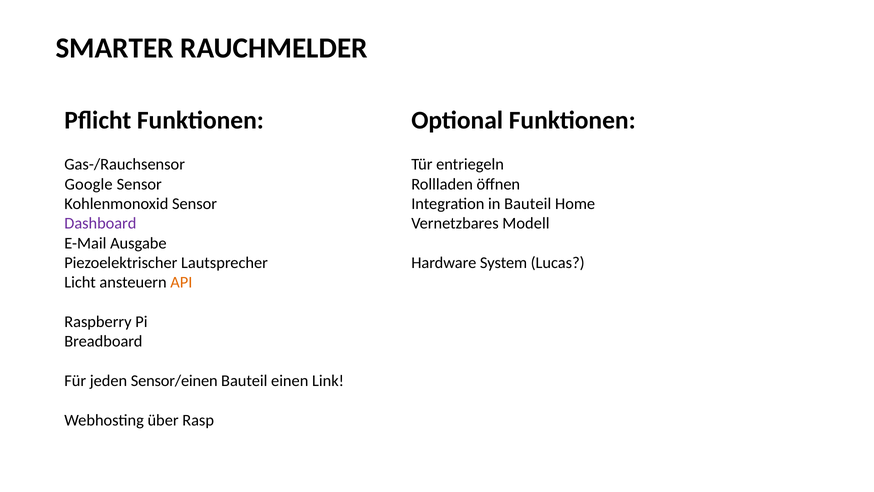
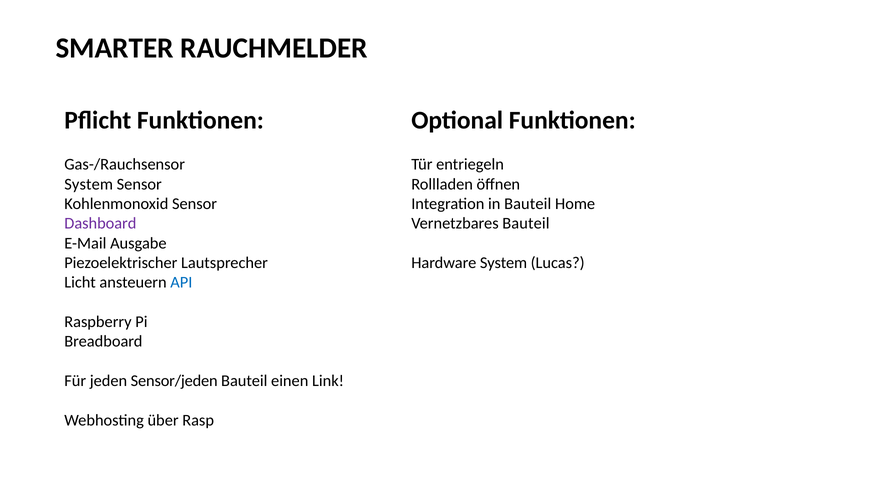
Google: Google -> System (89, 184)
Vernetzbares Modell: Modell -> Bauteil (526, 223)
API colour: orange -> blue (181, 282)
Sensor/einen: Sensor/einen -> Sensor/jeden (174, 381)
